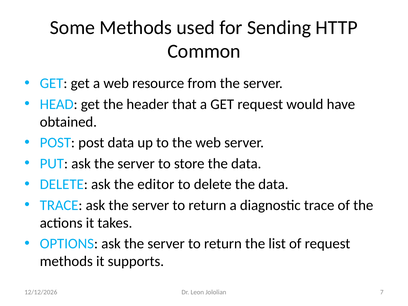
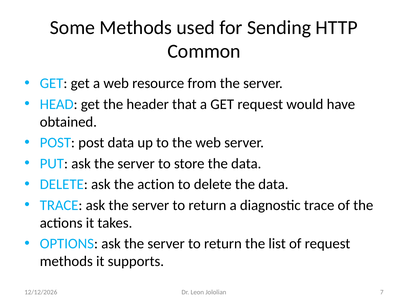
editor: editor -> action (156, 184)
